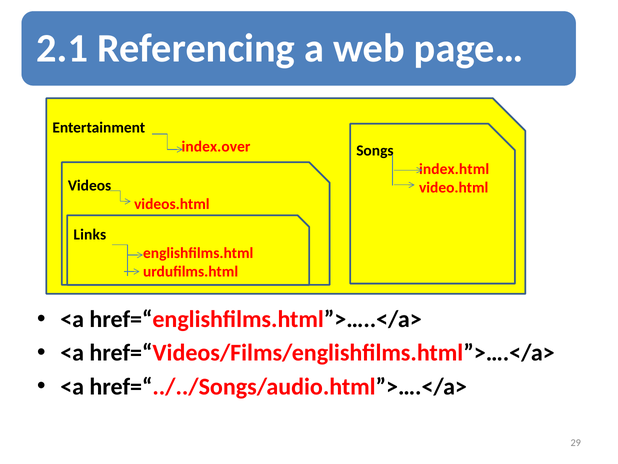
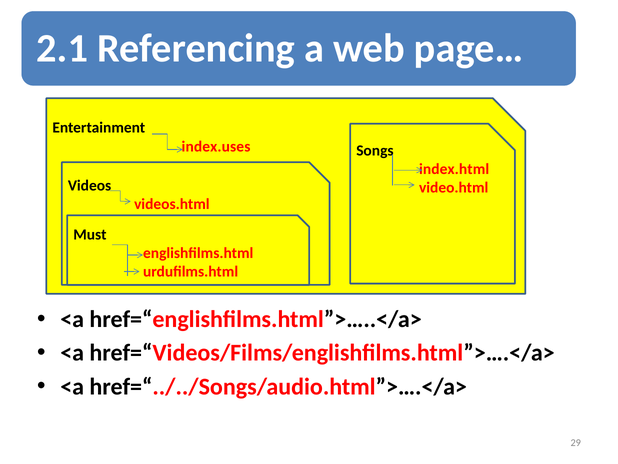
index.over: index.over -> index.uses (216, 146)
Links: Links -> Must (90, 234)
